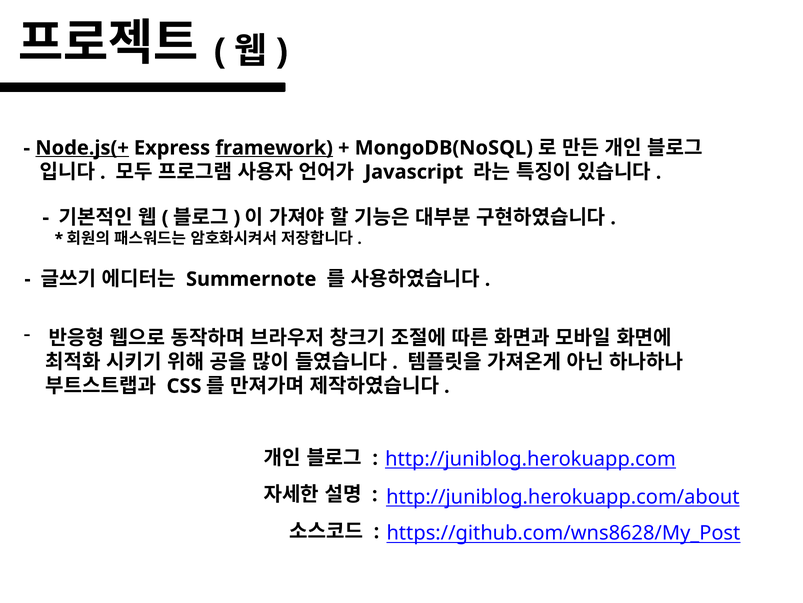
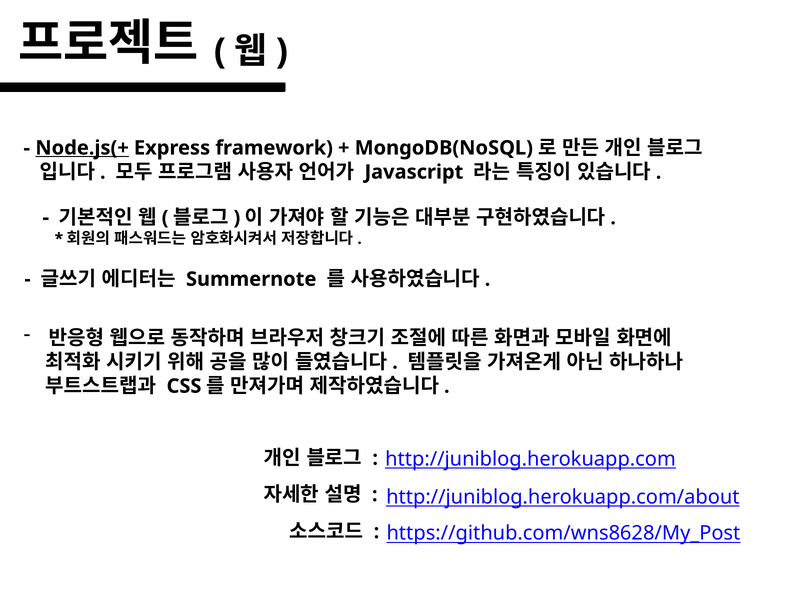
framework underline: present -> none (274, 148)
